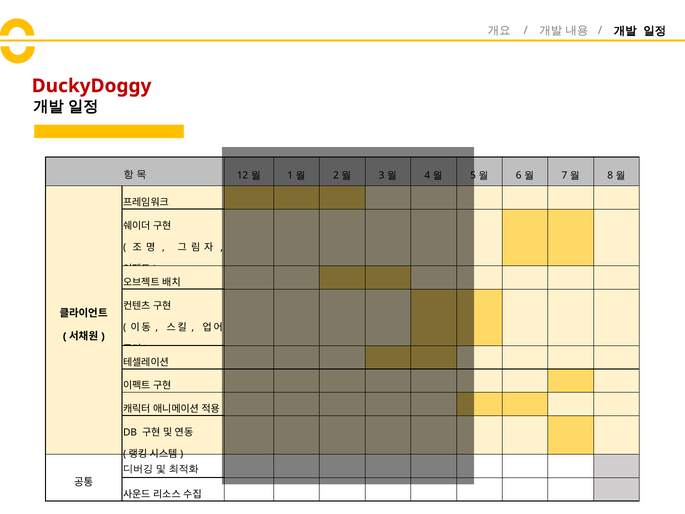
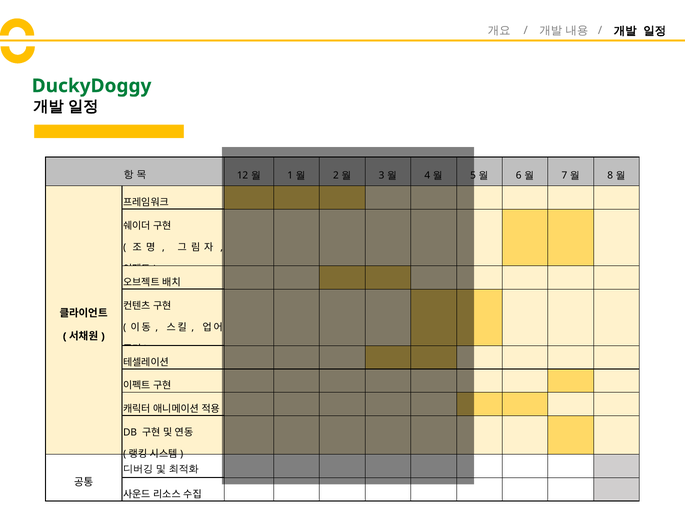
DuckyDoggy colour: red -> green (92, 86)
